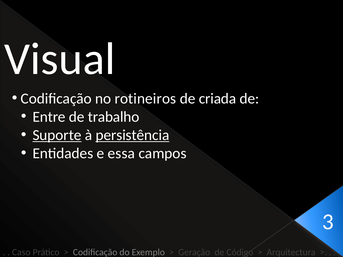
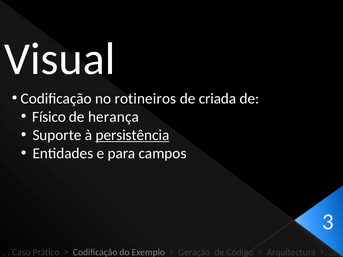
Entre: Entre -> Físico (49, 117)
trabalho: trabalho -> herança (113, 117)
Suporte underline: present -> none (57, 135)
essa: essa -> para (121, 153)
